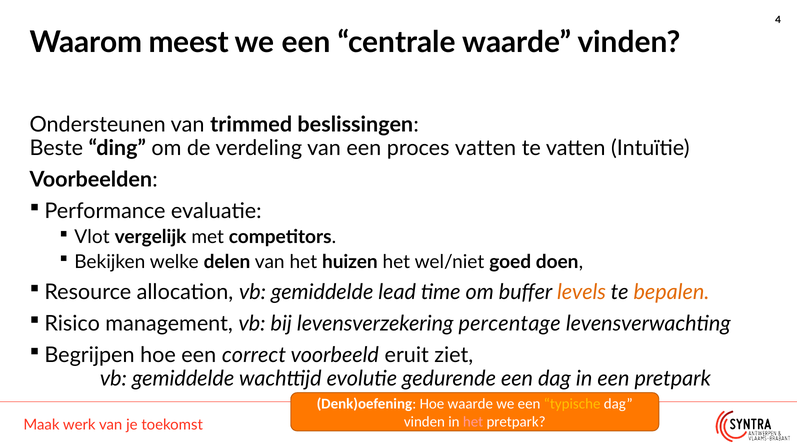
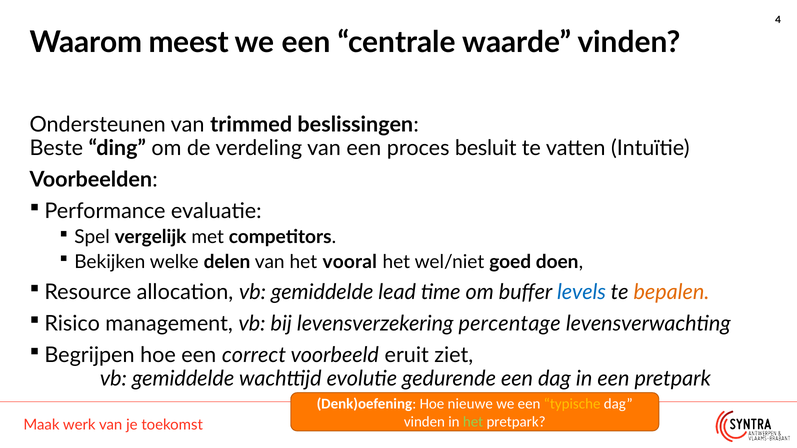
proces vatten: vatten -> besluit (486, 148)
Vlot: Vlot -> Spel (92, 237)
huizen: huizen -> vooral (350, 262)
levels colour: orange -> blue (581, 292)
Hoe waarde: waarde -> nieuwe (470, 404)
het colour: pink -> light green (473, 422)
